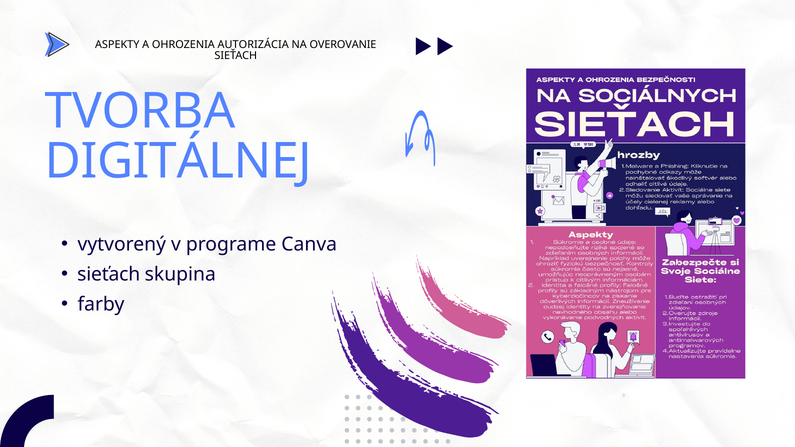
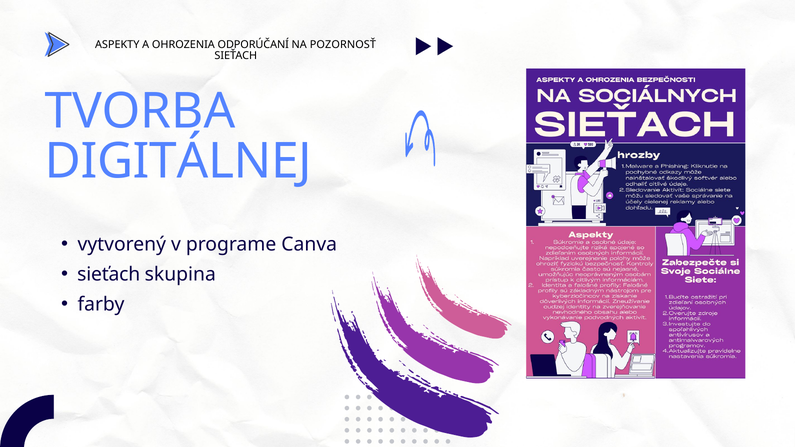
AUTORIZÁCIA: AUTORIZÁCIA -> ODPORÚČANÍ (253, 45)
OVEROVANIE: OVEROVANIE -> POZORNOSŤ (343, 45)
